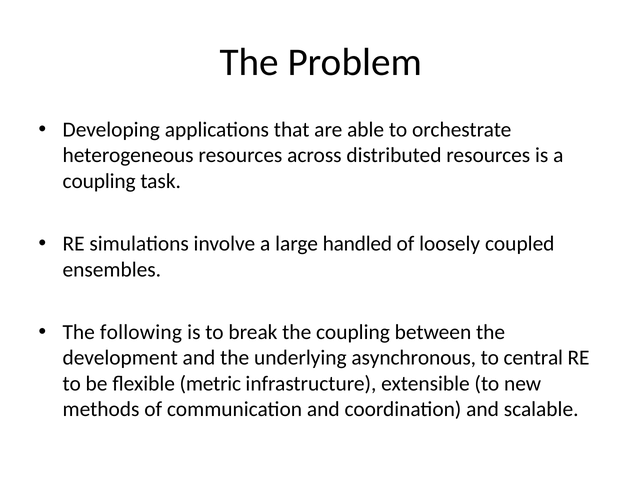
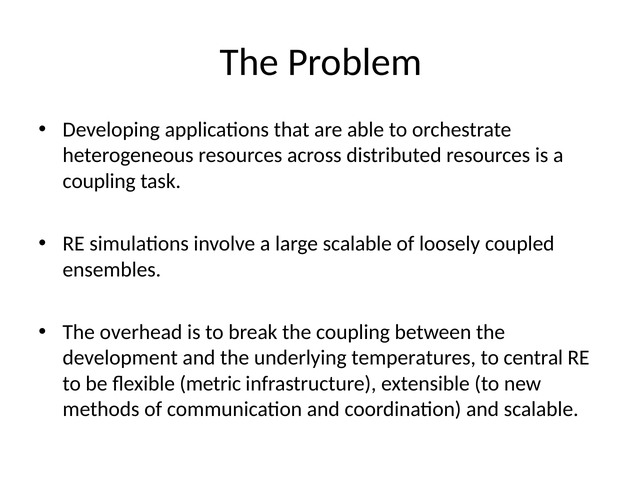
large handled: handled -> scalable (357, 244)
following: following -> overhead (141, 333)
asynchronous: asynchronous -> temperatures (414, 358)
